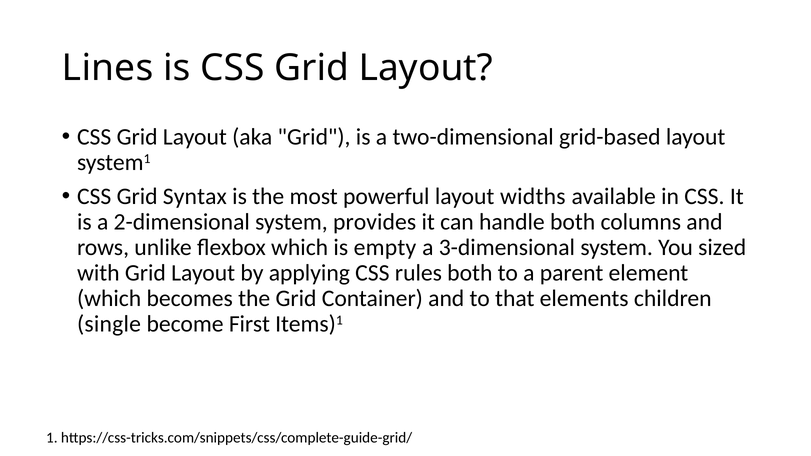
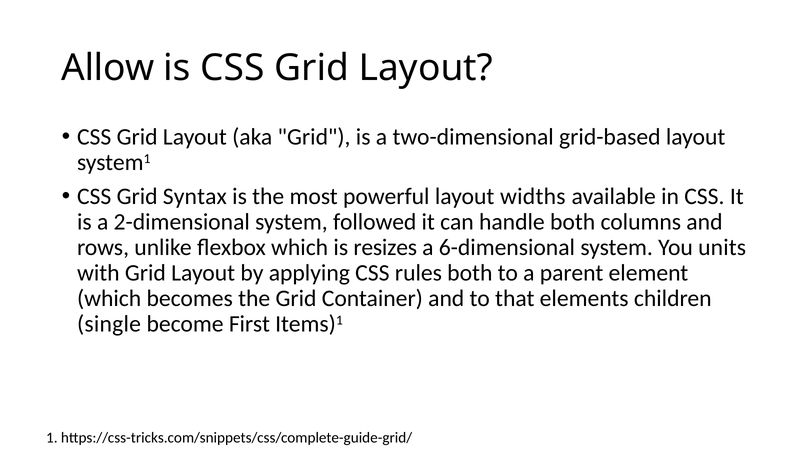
Lines: Lines -> Allow (108, 68)
provides: provides -> followed (375, 222)
empty: empty -> resizes (385, 248)
3-dimensional: 3-dimensional -> 6-dimensional (507, 248)
sized: sized -> units (722, 248)
